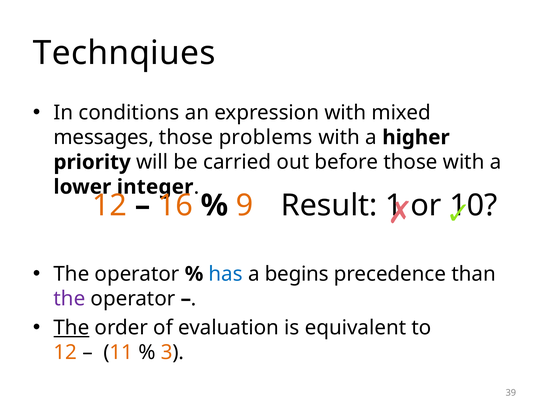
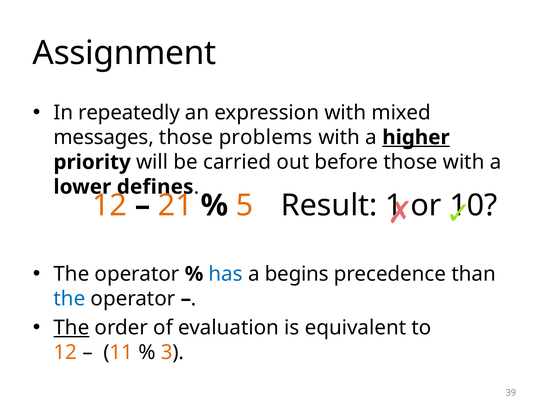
Technqiues: Technqiues -> Assignment (124, 53)
conditions: conditions -> repeatedly (129, 113)
higher underline: none -> present (416, 137)
integer: integer -> defines (155, 187)
16: 16 -> 21 (175, 205)
9: 9 -> 5 (245, 205)
the colour: purple -> blue (69, 299)
